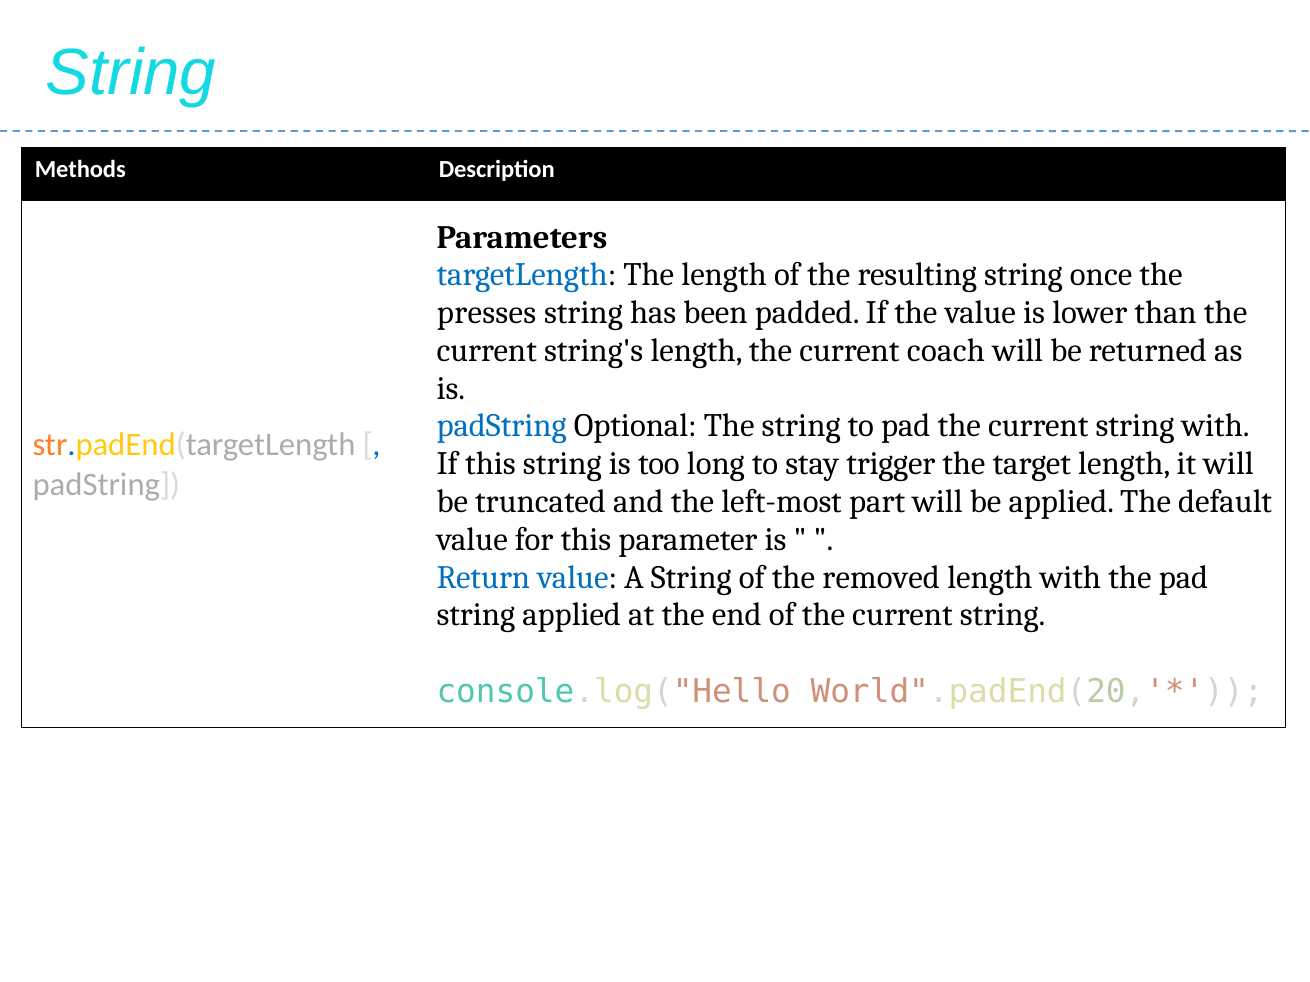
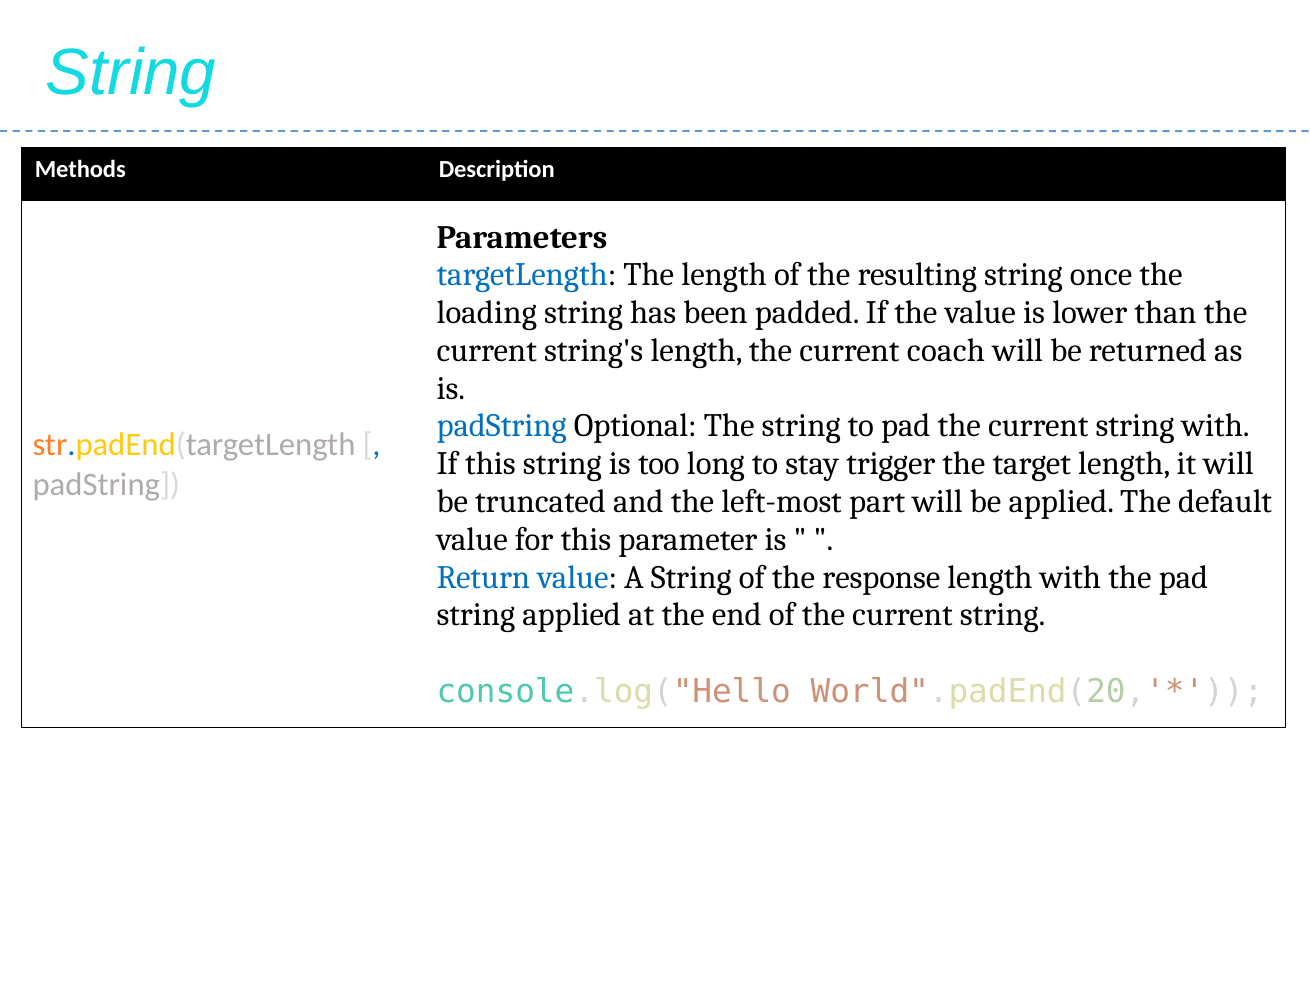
presses: presses -> loading (487, 313)
removed: removed -> response (881, 578)
